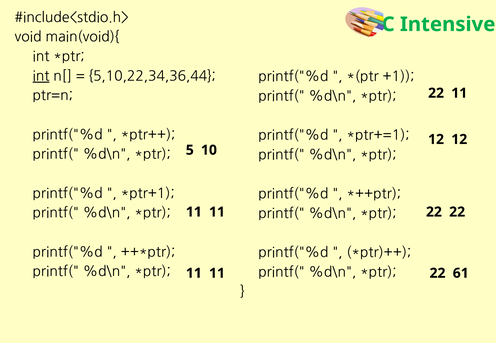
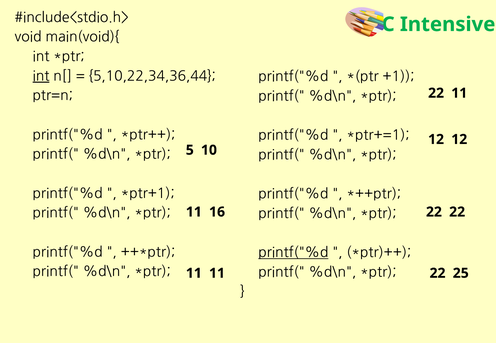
11: 11 -> 16 (217, 212)
printf("%d underline: none -> present (293, 253)
61: 61 -> 25 (461, 273)
